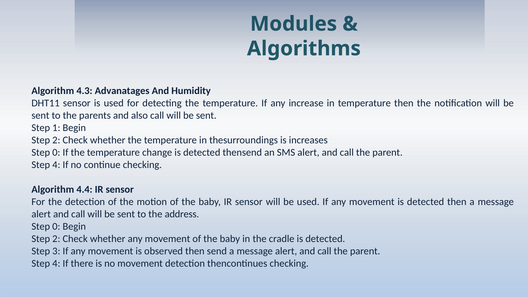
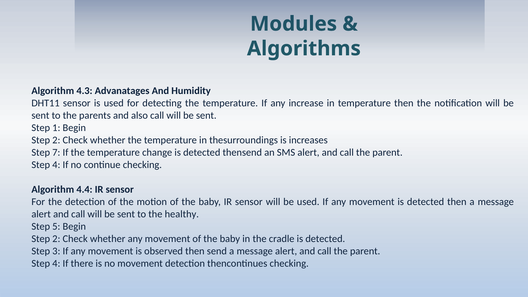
0: 0 -> 7 (56, 152)
address: address -> healthy (182, 214)
0: 0 -> 5 (56, 226)
